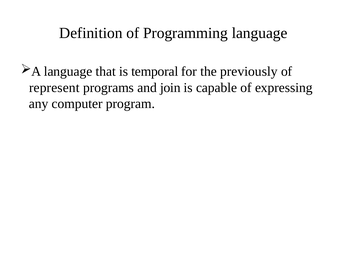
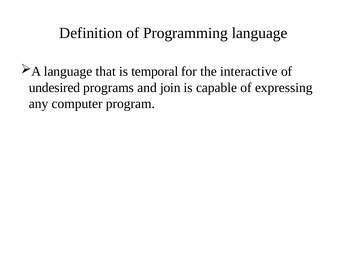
previously: previously -> interactive (249, 71)
represent: represent -> undesired (54, 88)
